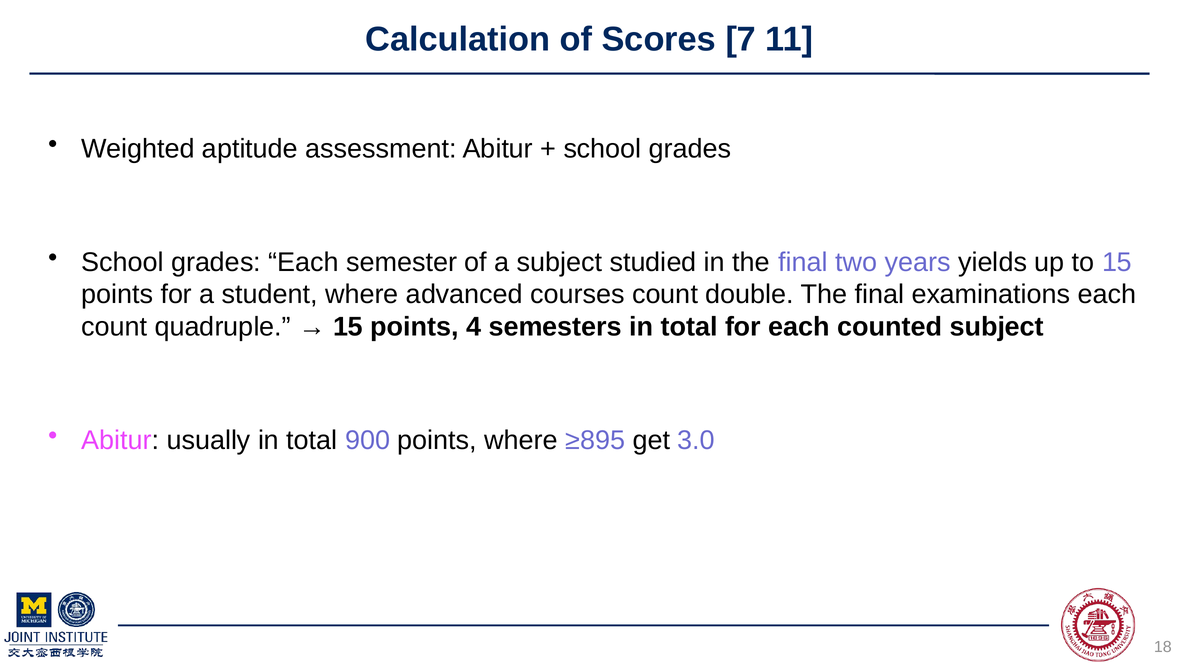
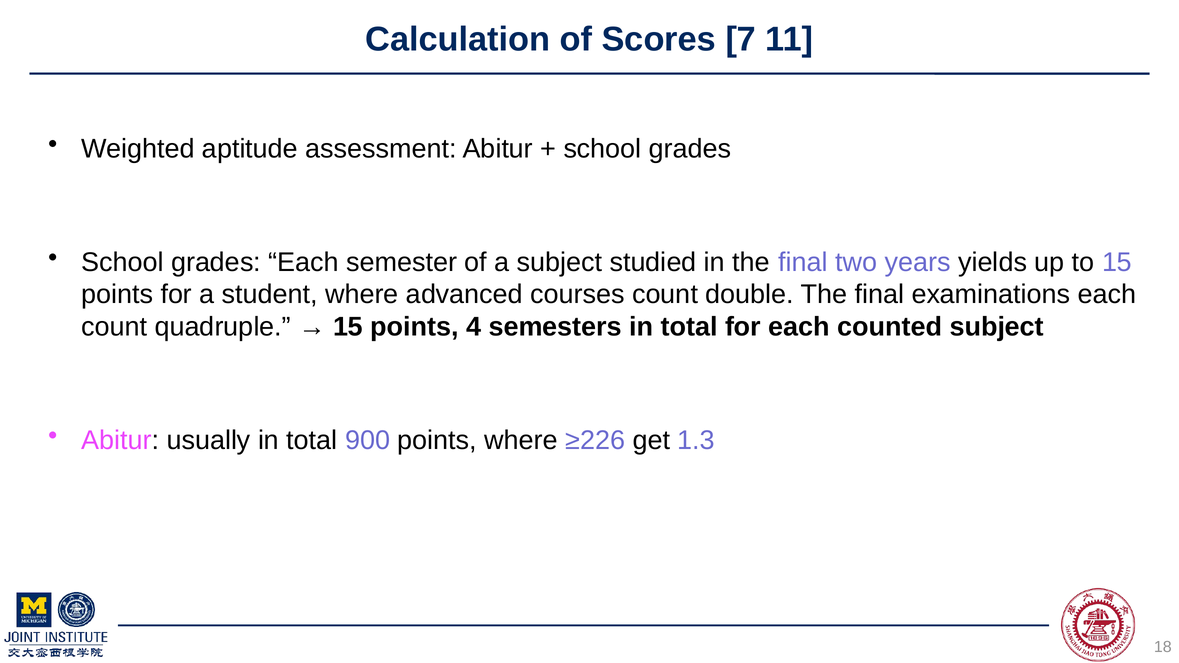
≥895: ≥895 -> ≥226 (595, 440)
3.0: 3.0 -> 1.3 (696, 440)
